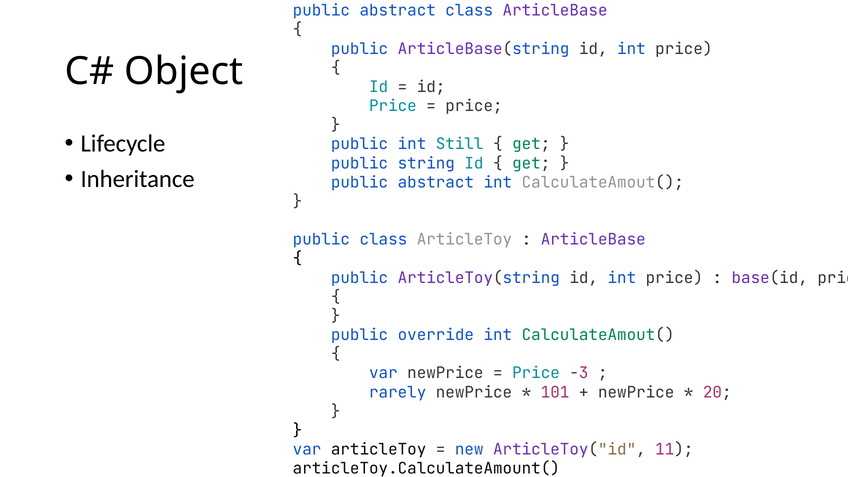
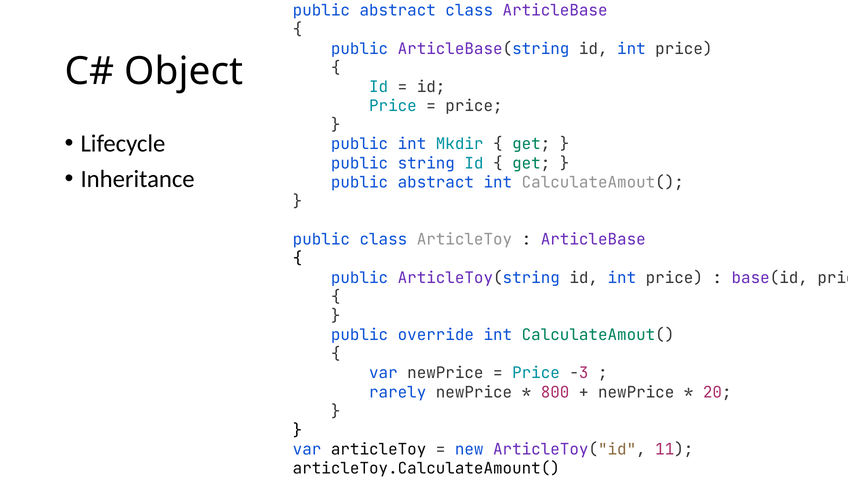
Still: Still -> Mkdir (460, 144)
101: 101 -> 800 (555, 392)
